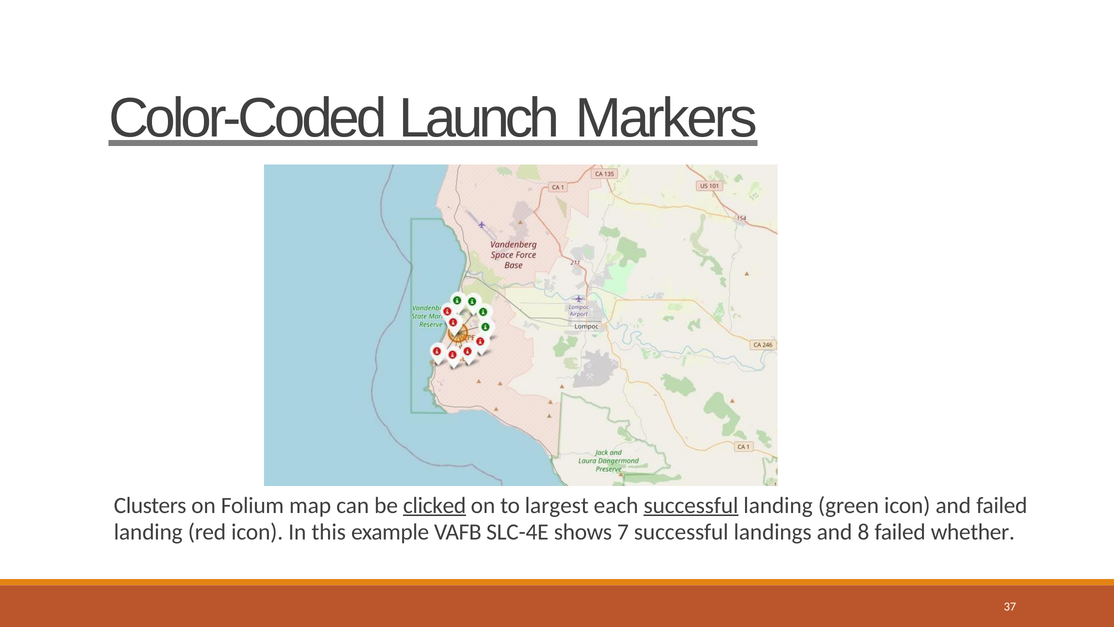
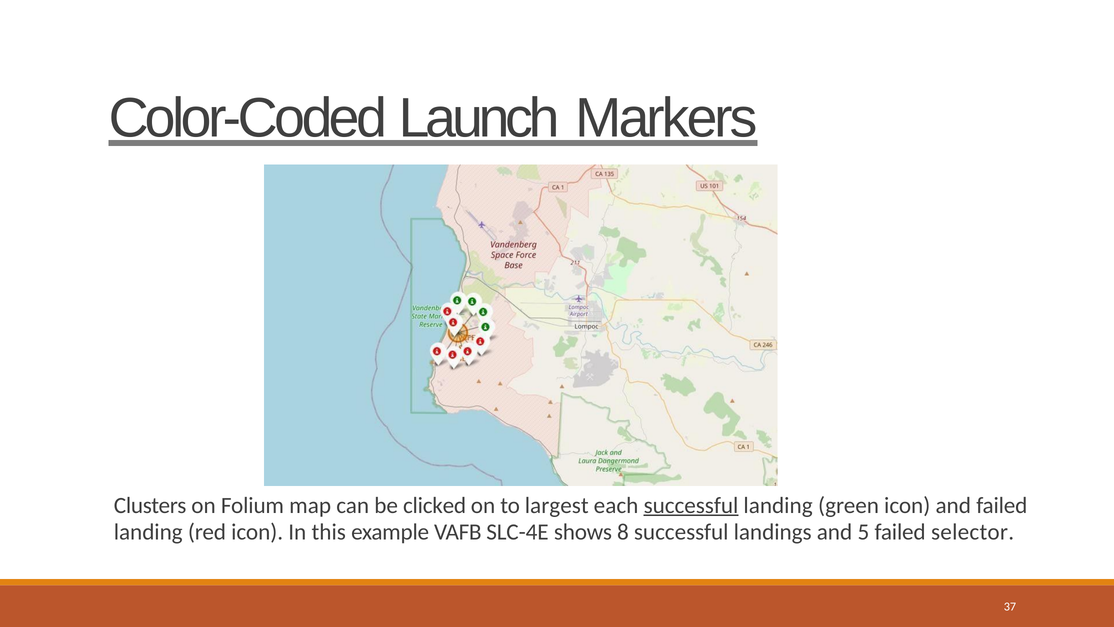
clicked underline: present -> none (435, 505)
7: 7 -> 8 (623, 532)
8: 8 -> 5 (863, 532)
whether: whether -> selector (973, 532)
